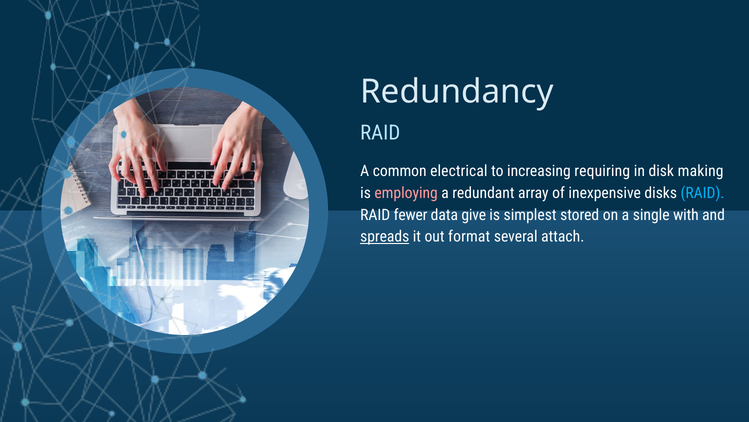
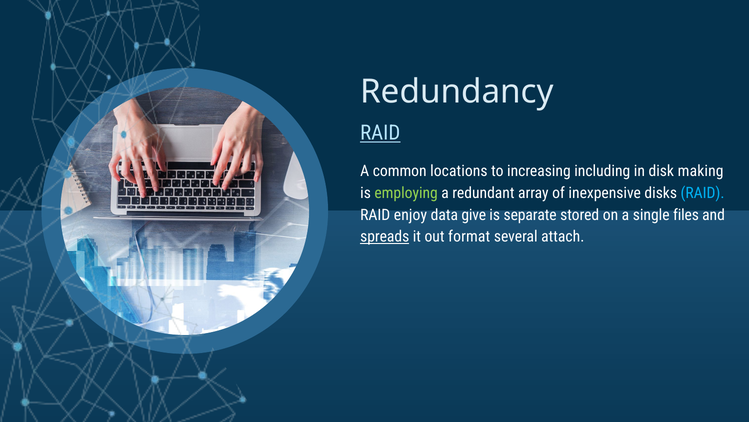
RAID underline: none -> present (380, 133)
electrical: electrical -> locations (459, 171)
requiring: requiring -> including (602, 171)
employing colour: pink -> light green (406, 193)
fewer: fewer -> enjoy (410, 215)
simplest: simplest -> separate (530, 215)
with: with -> files (686, 215)
